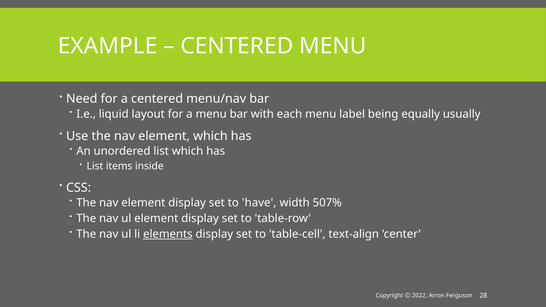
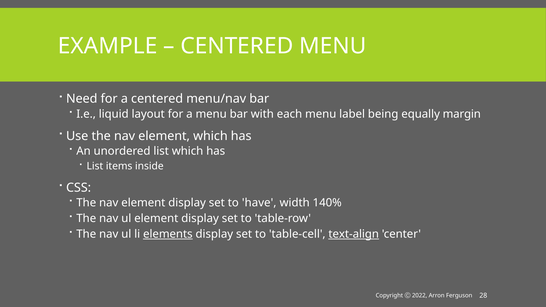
usually: usually -> margin (462, 114)
507%: 507% -> 140% (327, 203)
text-align underline: none -> present (354, 234)
